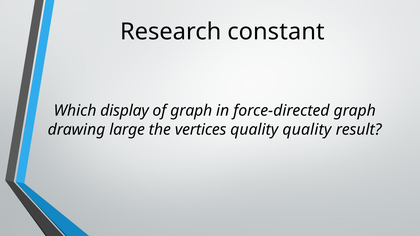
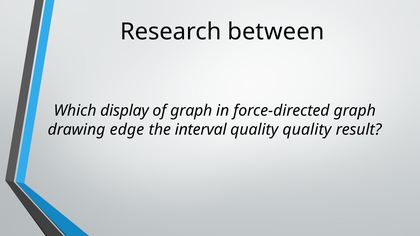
constant: constant -> between (276, 32)
large: large -> edge (127, 130)
vertices: vertices -> interval (201, 130)
